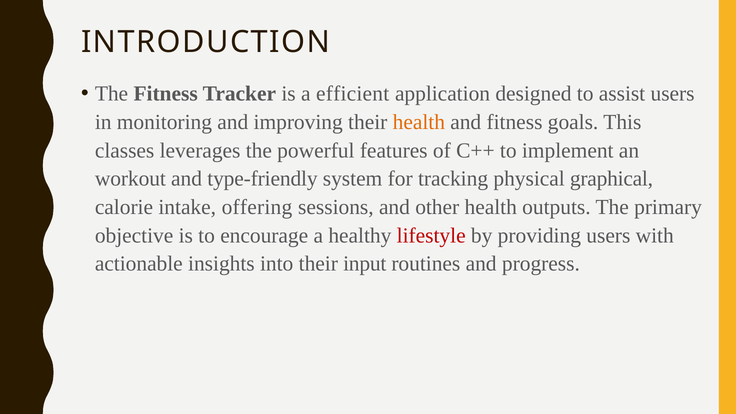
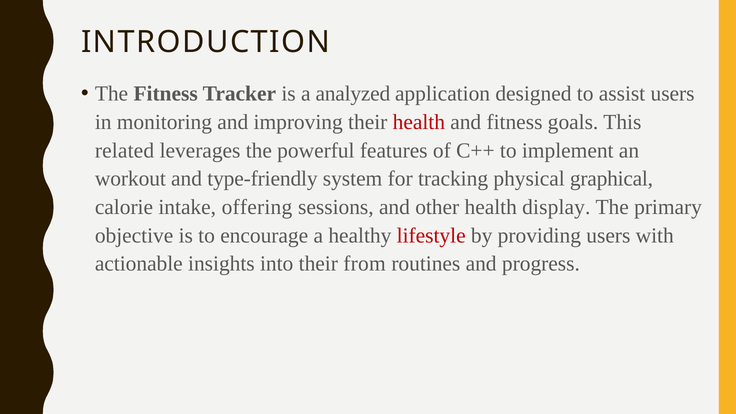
efficient: efficient -> analyzed (353, 94)
health colour: orange -> red (419, 122)
classes: classes -> related (125, 150)
outputs: outputs -> display (556, 207)
input: input -> from (365, 264)
